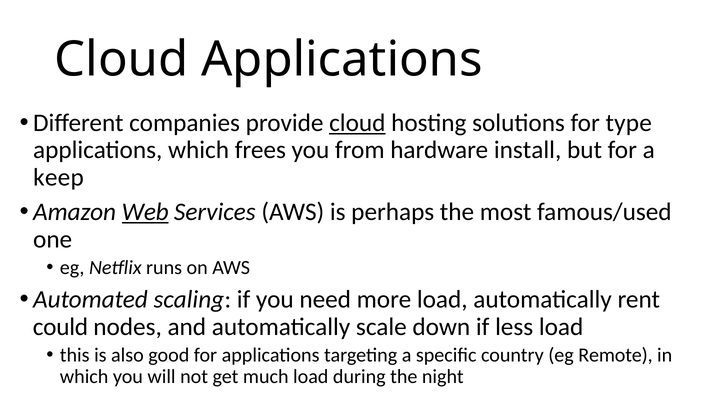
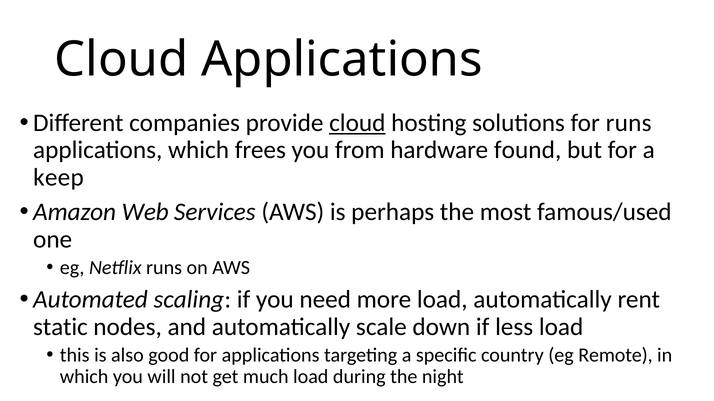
for type: type -> runs (629, 123)
install: install -> found (528, 150)
Web underline: present -> none (145, 212)
could: could -> static (60, 327)
